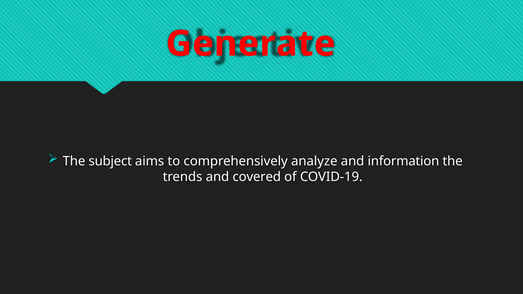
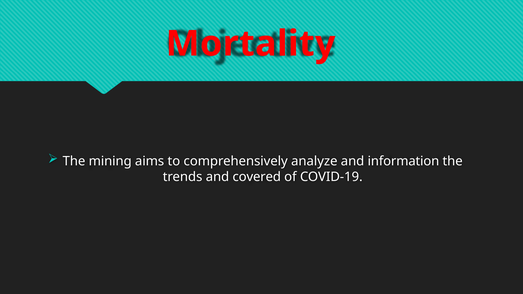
Generate: Generate -> Mortality (251, 44)
subject: subject -> mining (110, 161)
